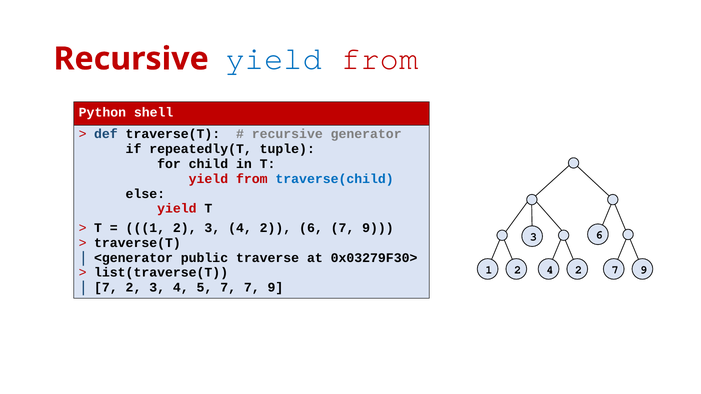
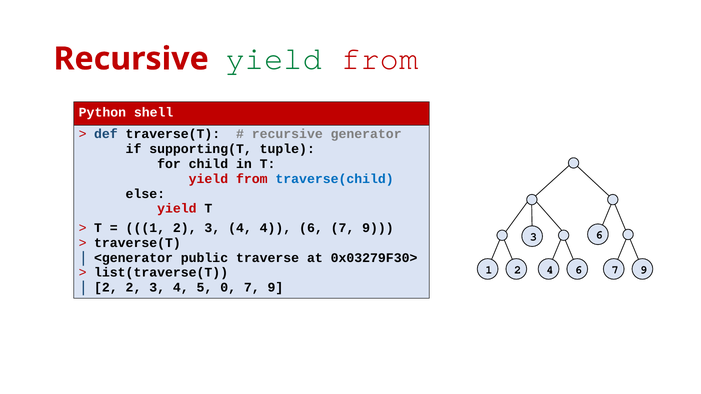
yield colour: blue -> green (274, 59)
repeatedly(T: repeatedly(T -> supporting(T (201, 149)
3 4 2: 2 -> 4 (275, 228)
2: 2 -> 6 (579, 270)
7: 7 -> 2 (106, 288)
5 7: 7 -> 0 (228, 288)
